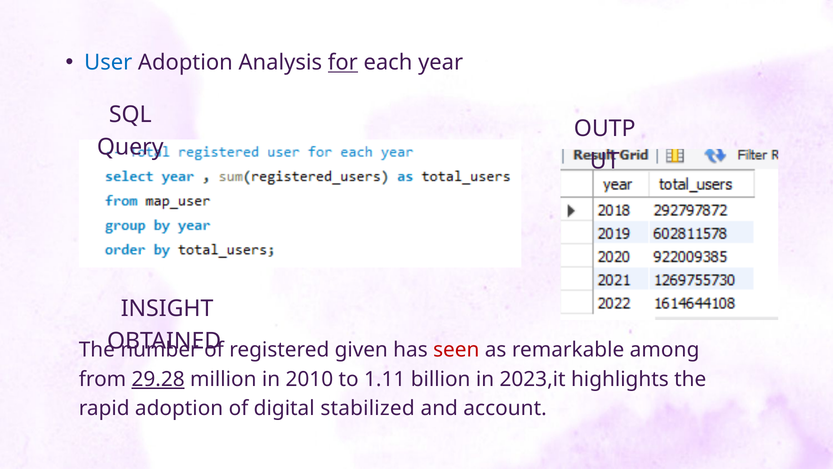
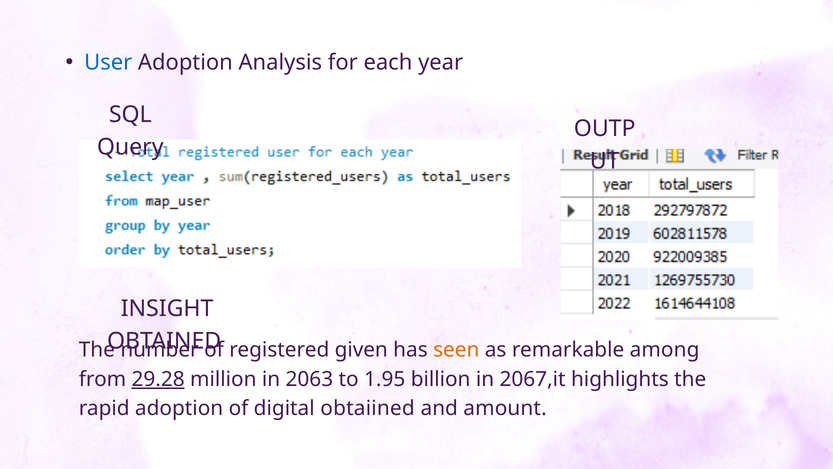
for underline: present -> none (343, 63)
seen colour: red -> orange (456, 350)
2010: 2010 -> 2063 (309, 379)
1.11: 1.11 -> 1.95 (385, 379)
2023,it: 2023,it -> 2067,it (533, 379)
stabilized: stabilized -> obtaiined (368, 408)
account: account -> amount (505, 408)
